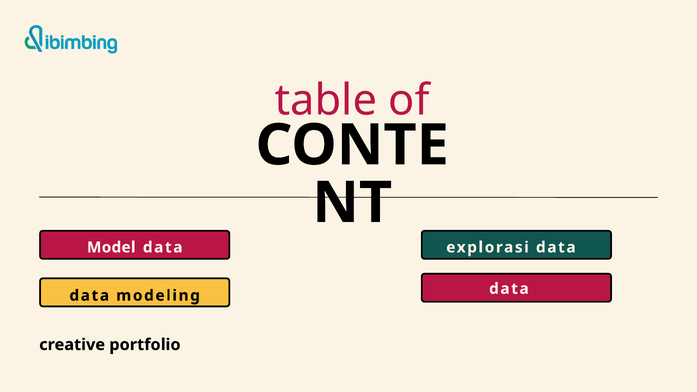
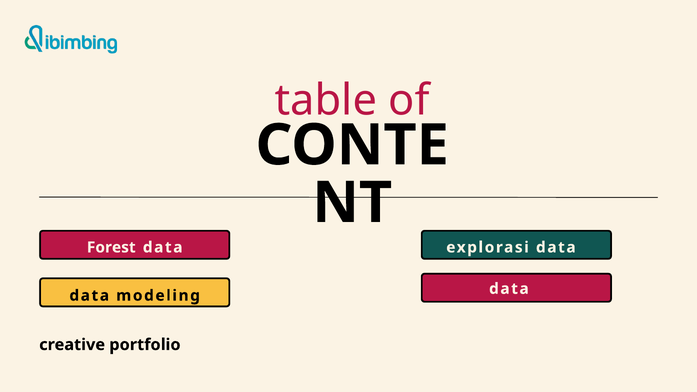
Model: Model -> Forest (111, 247)
